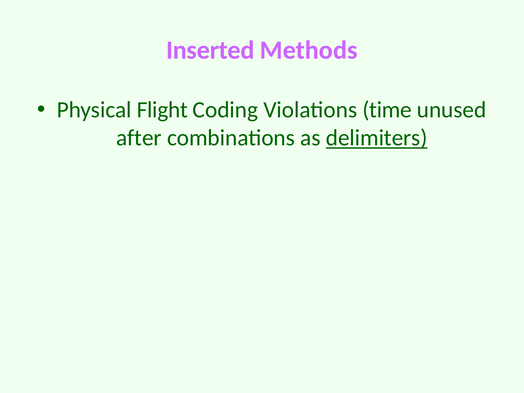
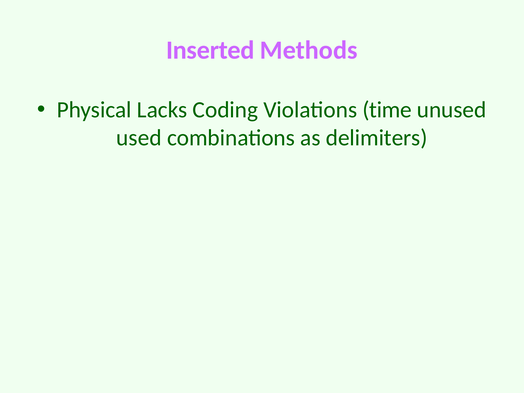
Flight: Flight -> Lacks (162, 110)
after: after -> used (139, 138)
delimiters underline: present -> none (377, 138)
